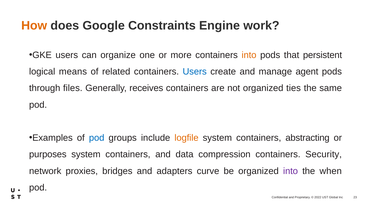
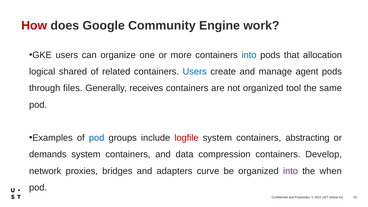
How colour: orange -> red (34, 26)
Constraints: Constraints -> Community (162, 26)
into colour: orange -> blue (249, 55)
persistent: persistent -> allocation (322, 55)
means: means -> shared (73, 72)
ties: ties -> tool (294, 88)
logfile colour: orange -> red (186, 138)
purposes: purposes -> demands (48, 154)
Security: Security -> Develop (324, 154)
